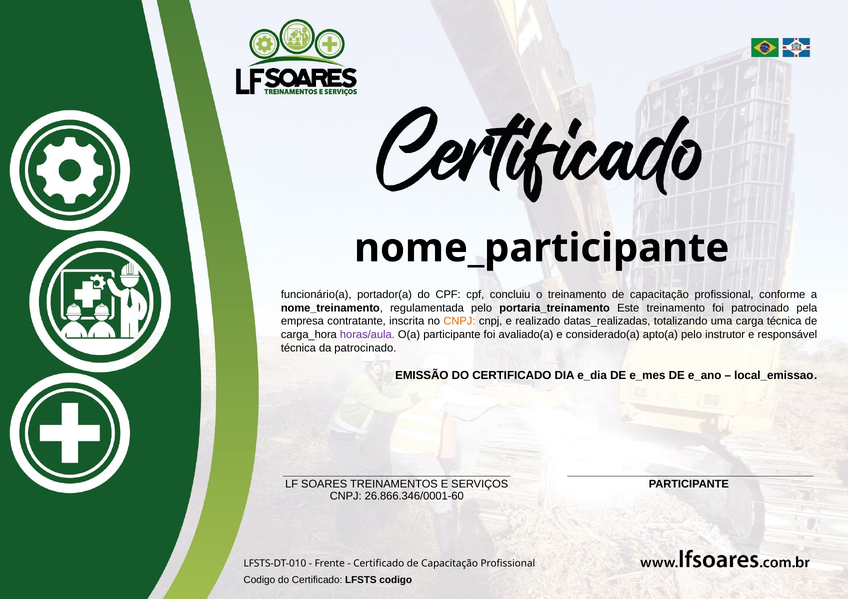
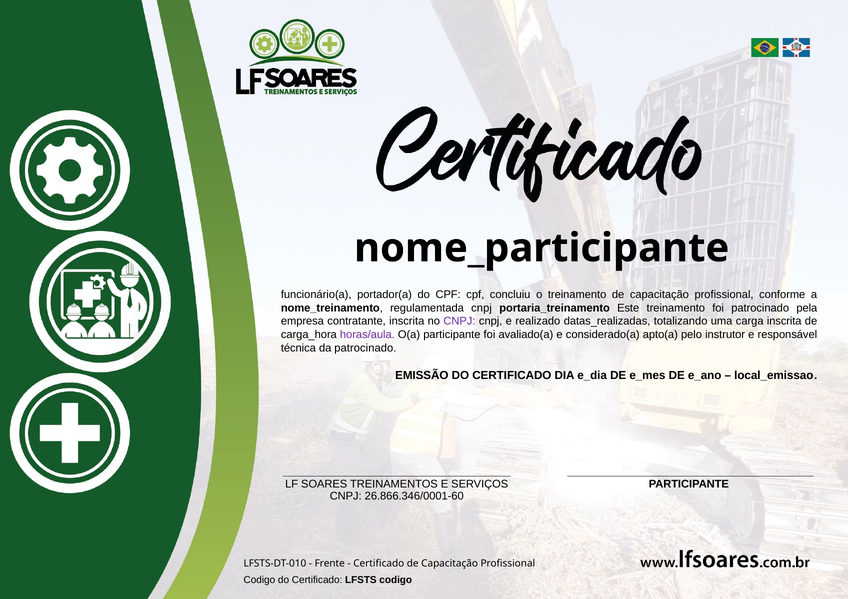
regulamentada pelo: pelo -> cnpj (482, 308)
CNPJ colour: orange -> purple (459, 322)
carga técnica: técnica -> inscrita (784, 322)
